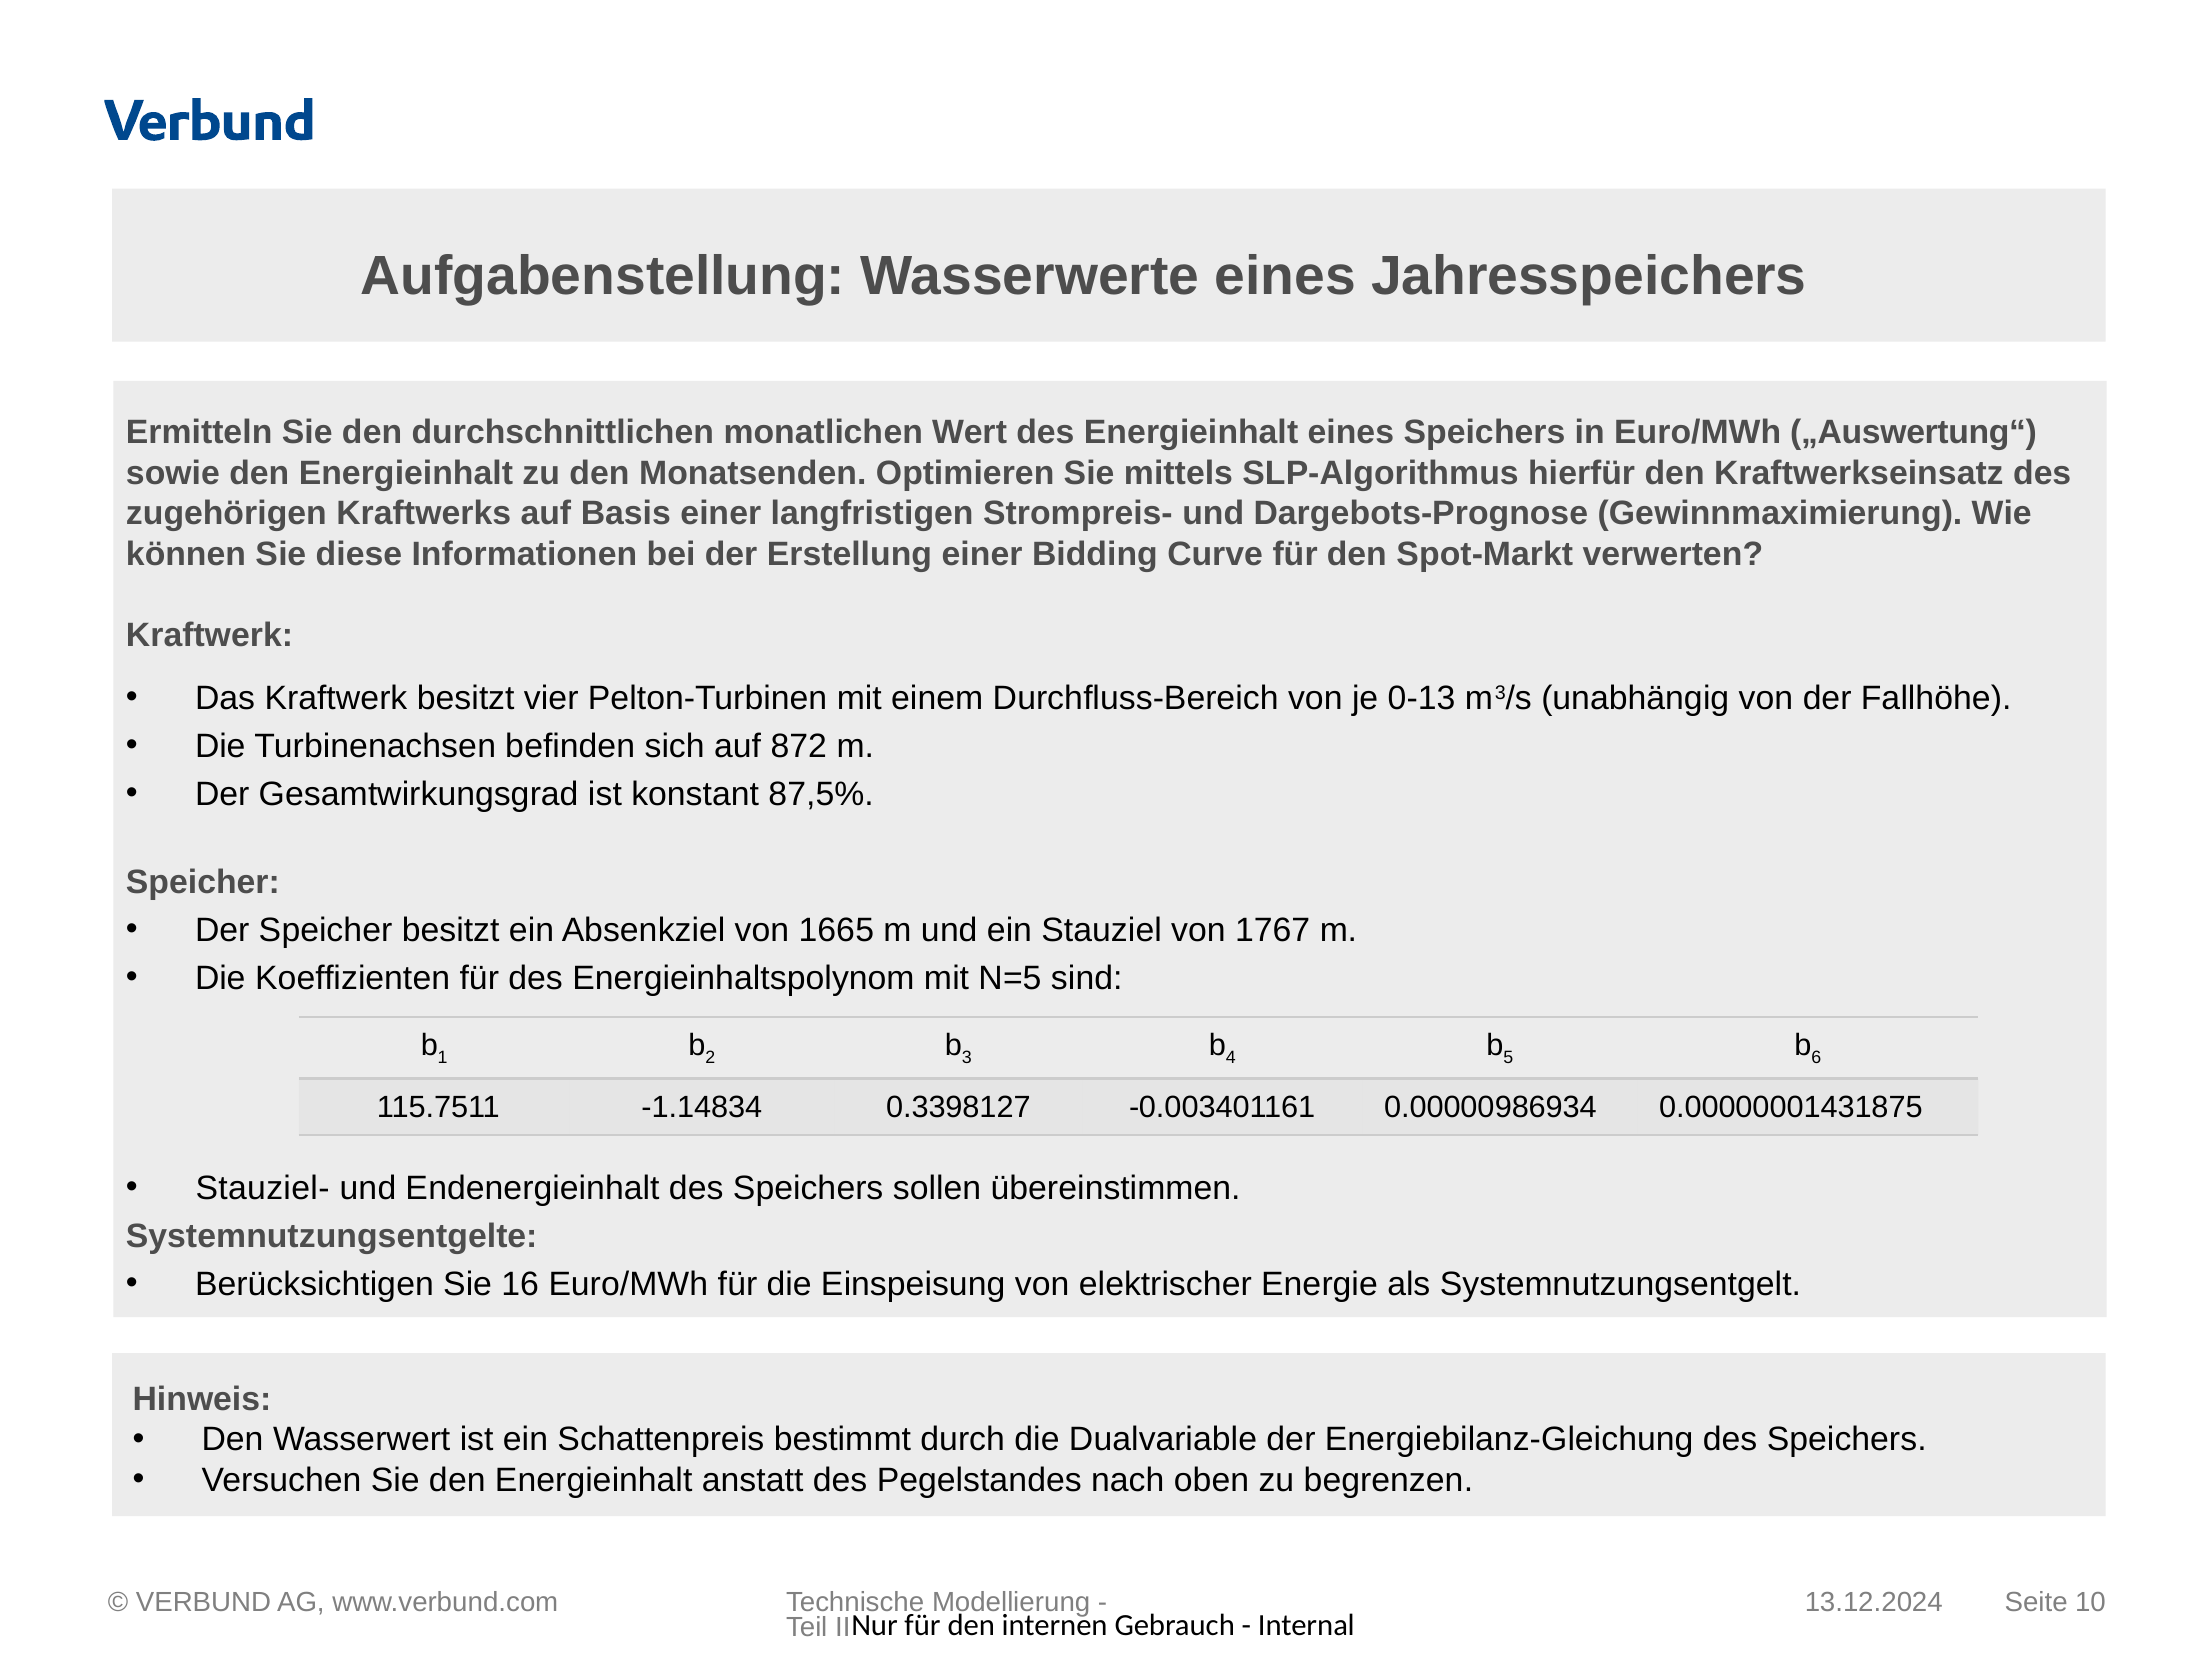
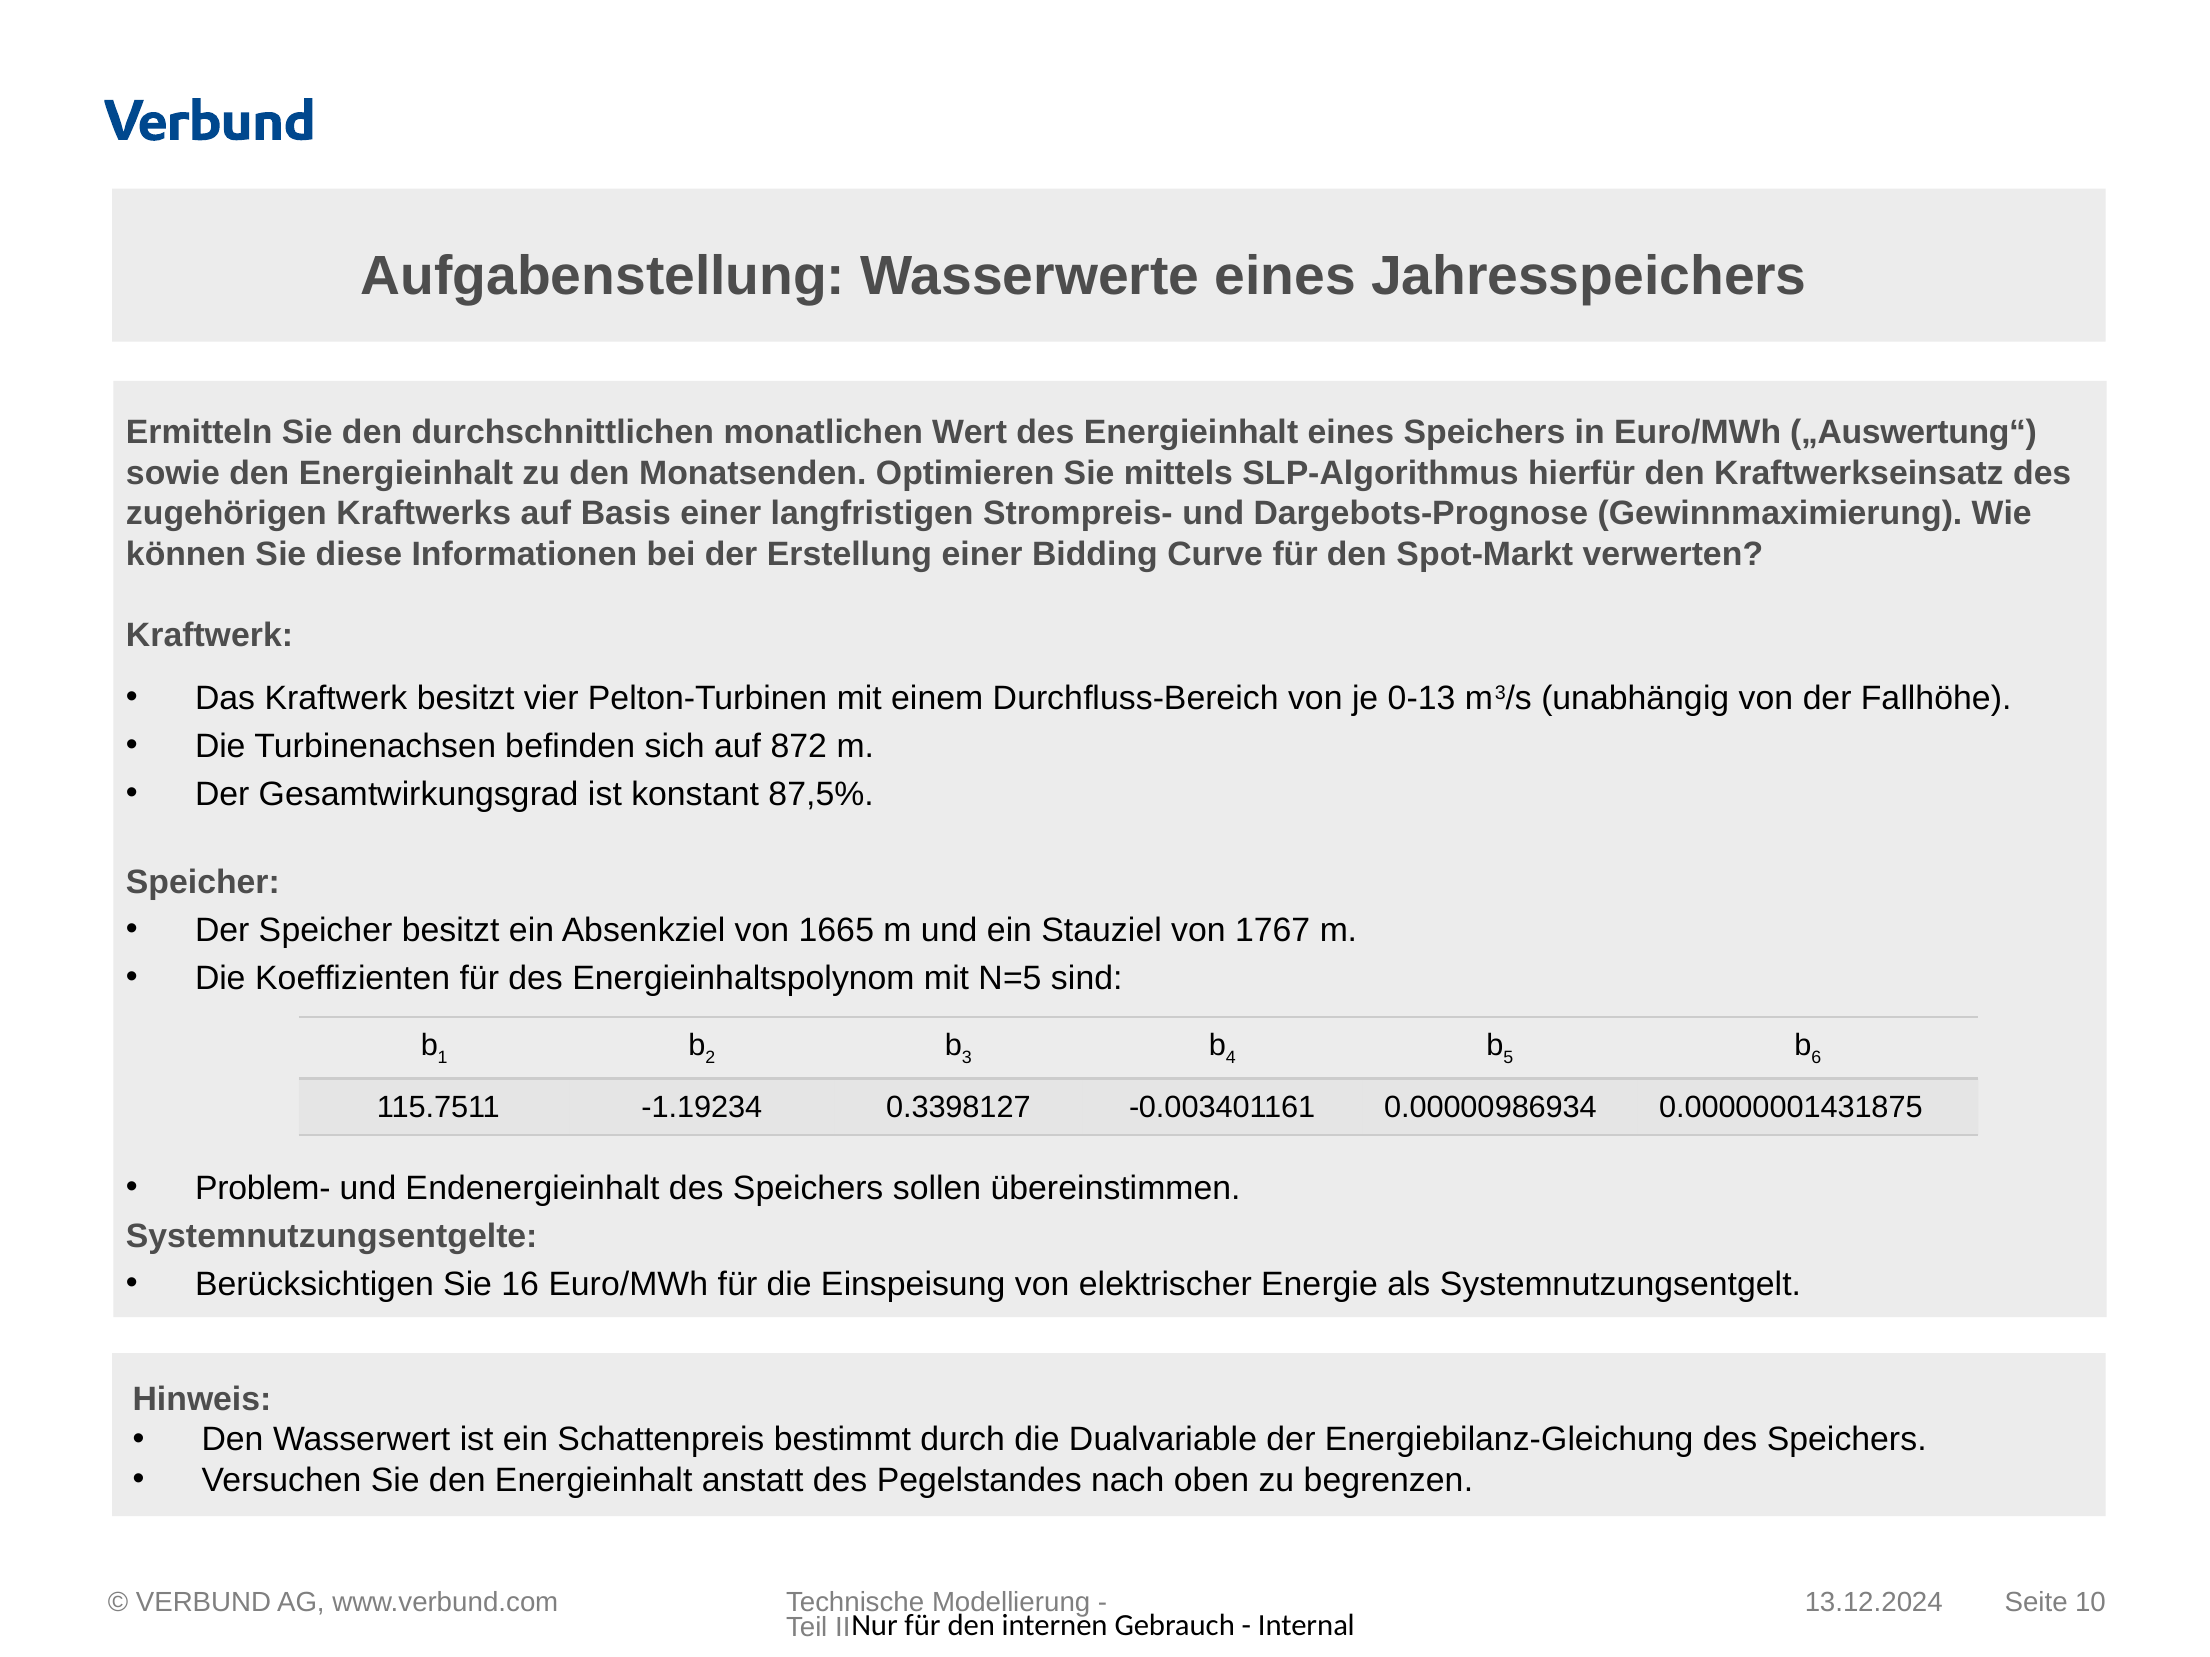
-1.14834: -1.14834 -> -1.19234 (702, 1107)
Stauziel-: Stauziel- -> Problem- (263, 1189)
